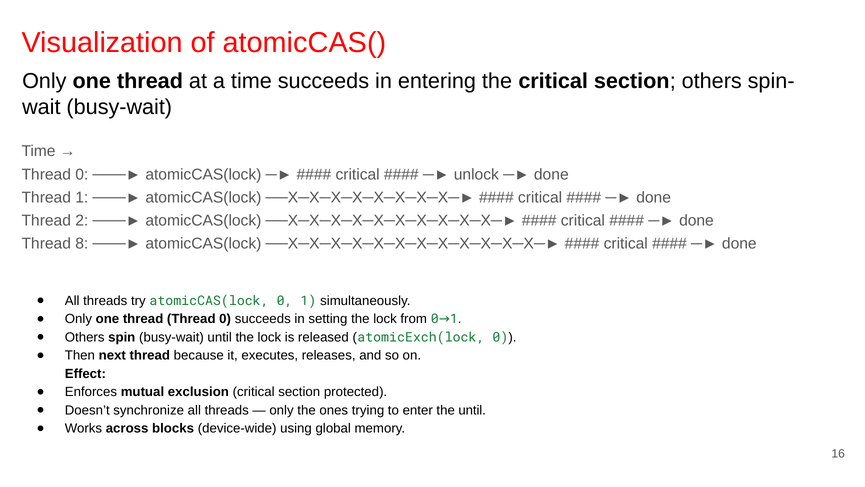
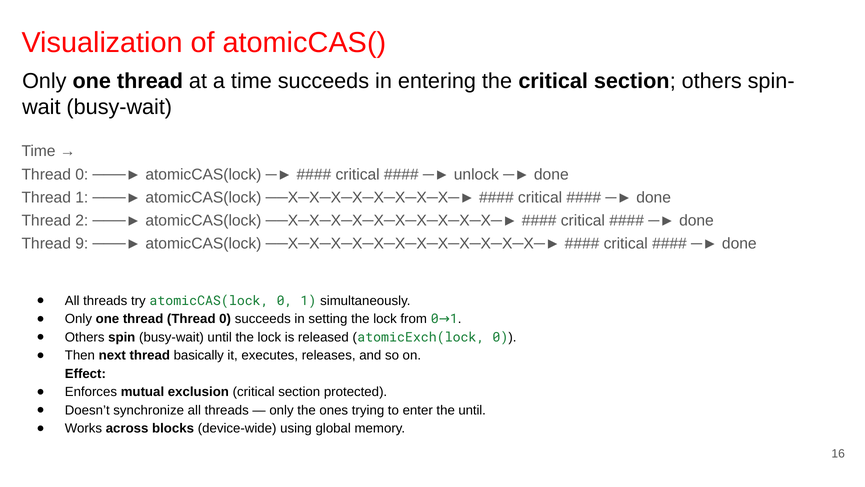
8: 8 -> 9 (82, 244)
because: because -> basically (199, 355)
